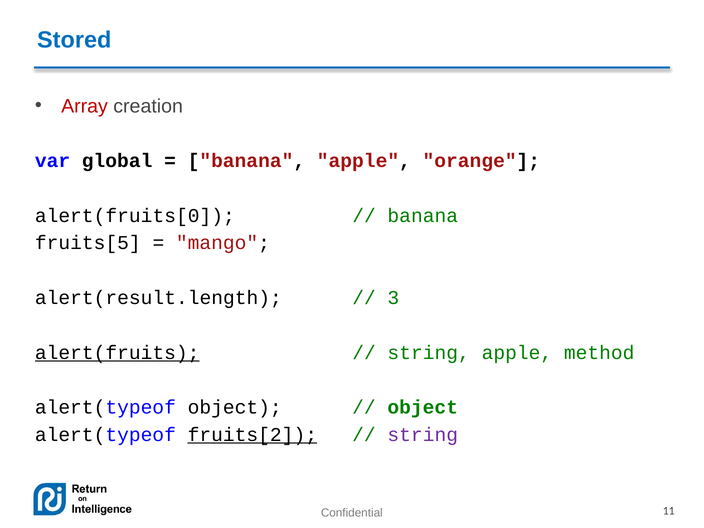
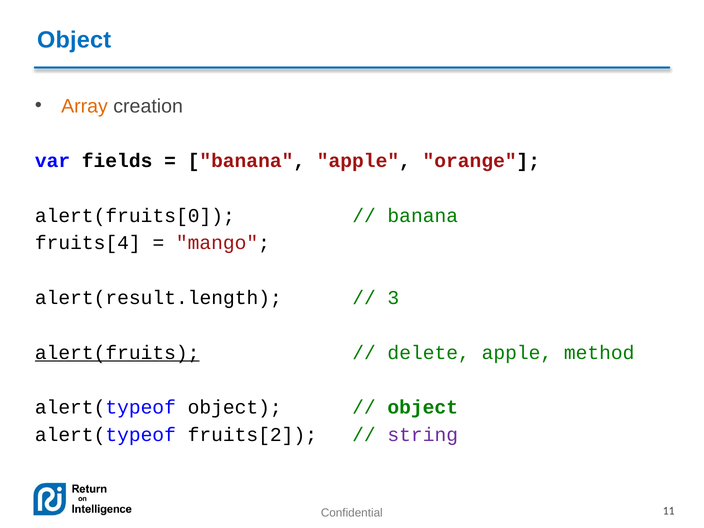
Stored: Stored -> Object (74, 40)
Array colour: red -> orange (85, 106)
global: global -> fields (117, 161)
fruits[5: fruits[5 -> fruits[4 (88, 243)
string: string -> delete (429, 353)
fruits[2 underline: present -> none (252, 435)
